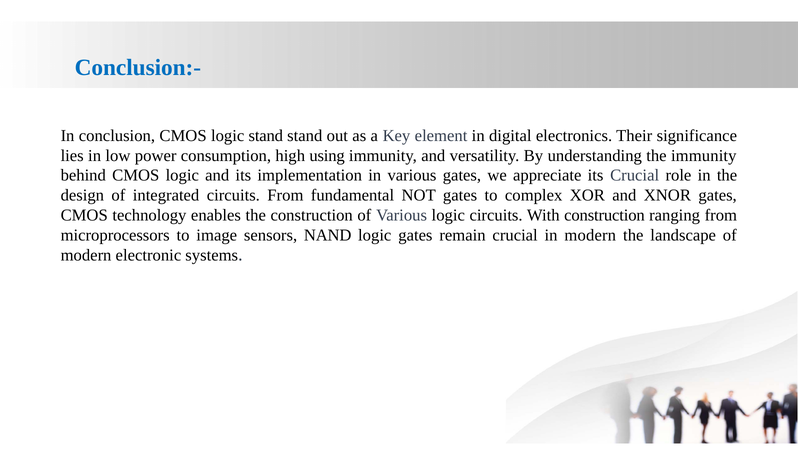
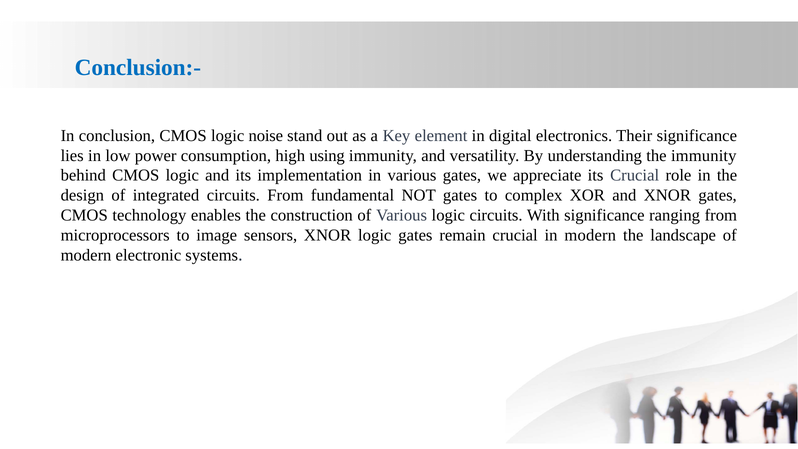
logic stand: stand -> noise (266, 136)
With construction: construction -> significance (604, 215)
sensors NAND: NAND -> XNOR (328, 235)
